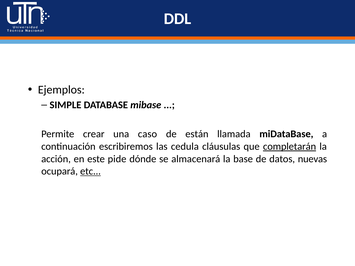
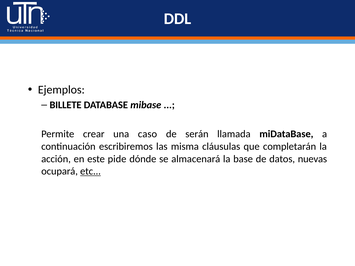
SIMPLE: SIMPLE -> BILLETE (66, 105)
están: están -> serán (197, 134)
cedula: cedula -> misma (185, 147)
completarán underline: present -> none (290, 147)
